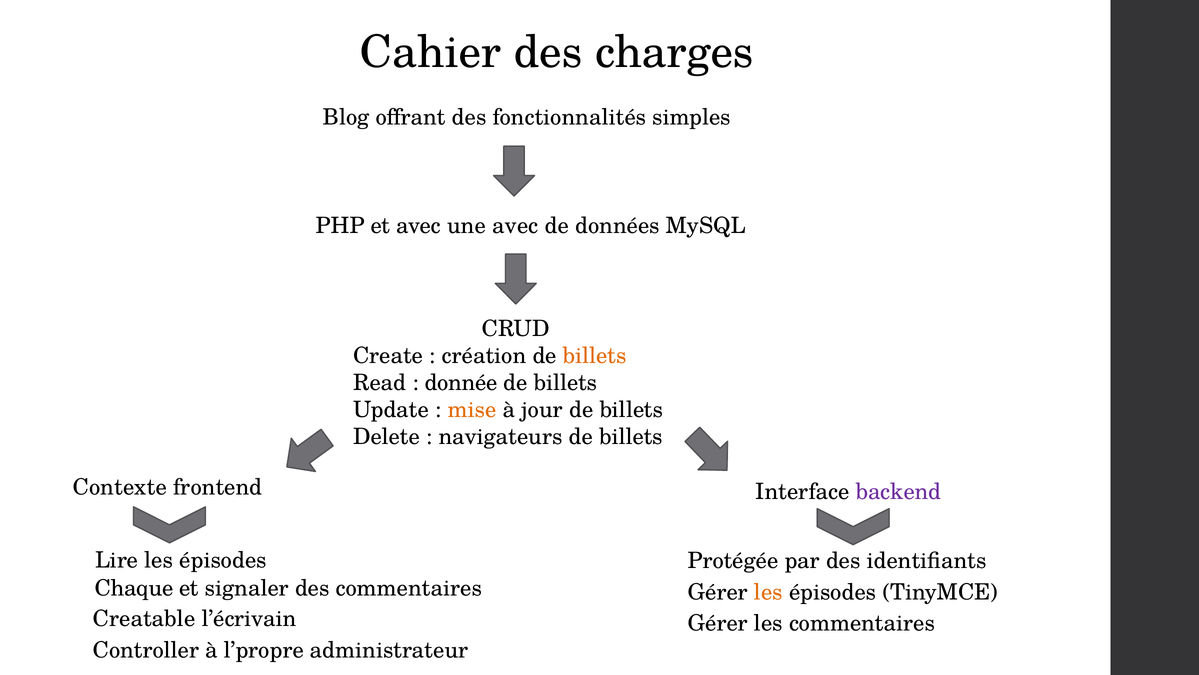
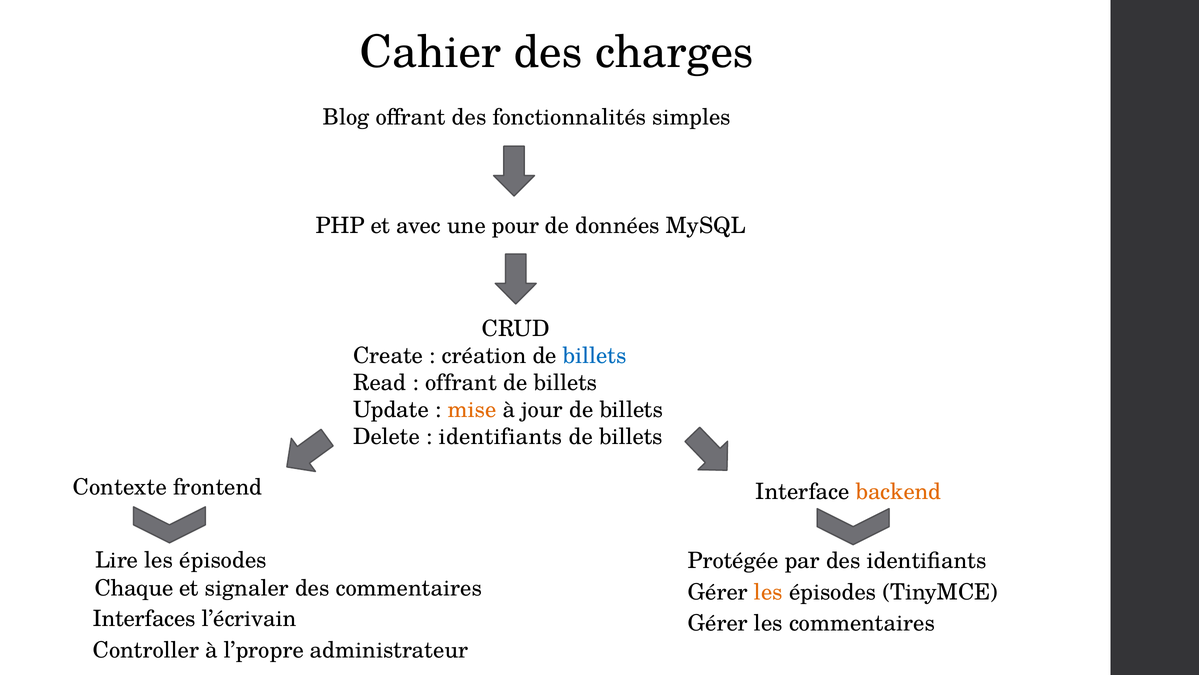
une avec: avec -> pour (515, 225)
billets colour: orange -> blue (595, 355)
donnée: donnée -> offrant (461, 382)
navigateurs: navigateurs -> identifiants (500, 436)
backend colour: purple -> orange (898, 492)
Creatable: Creatable -> Interfaces (144, 618)
